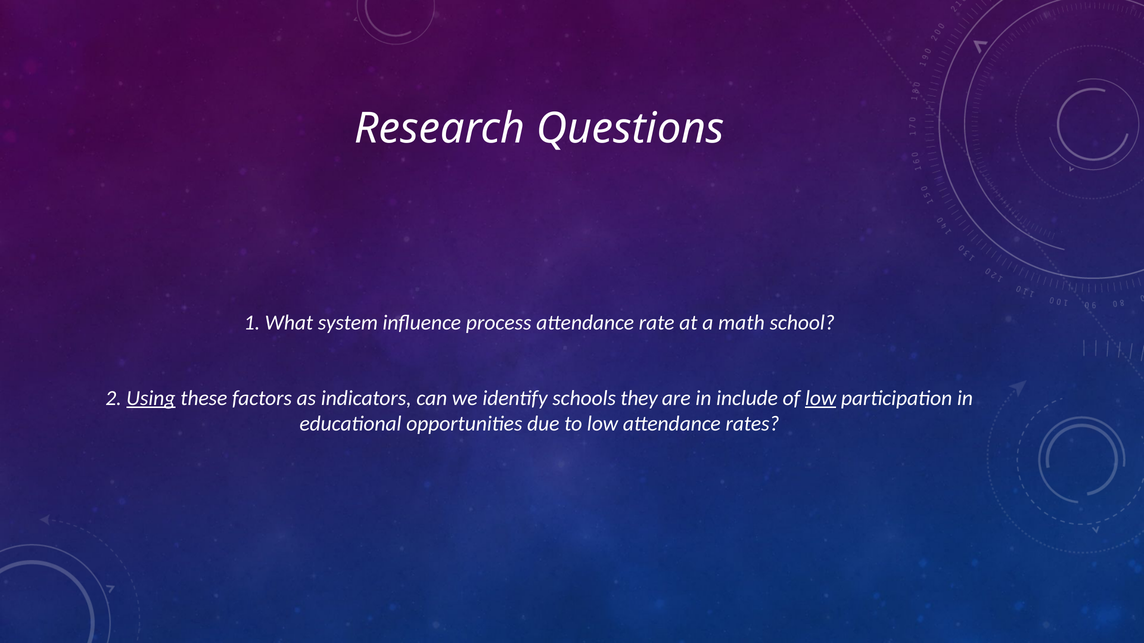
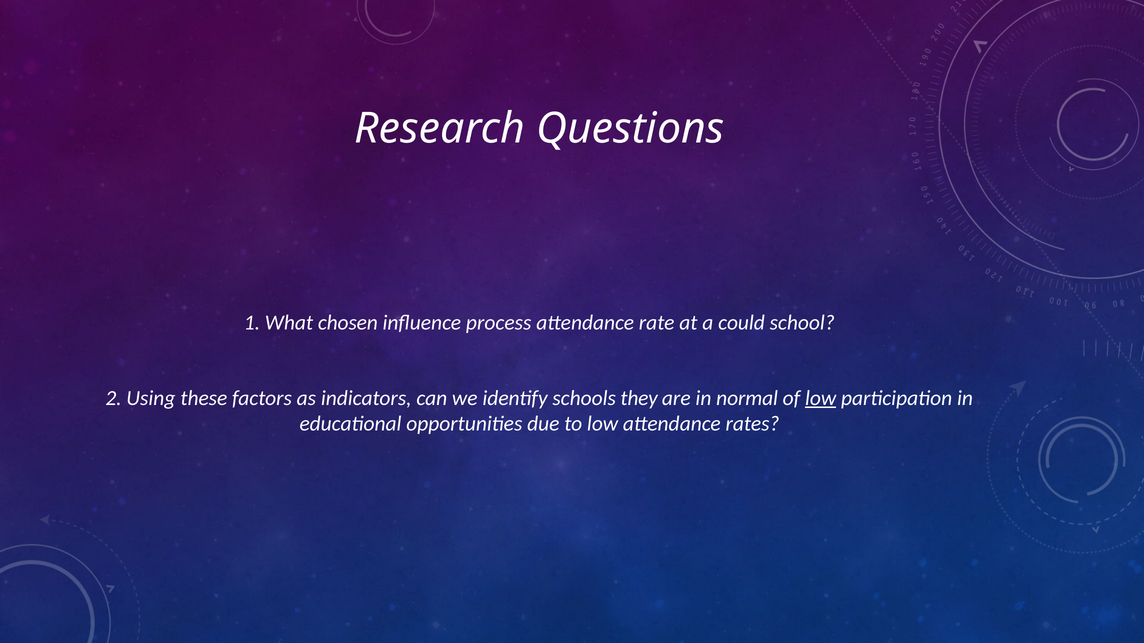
system: system -> chosen (348, 323)
math: math -> could (742, 323)
Using underline: present -> none (151, 398)
include: include -> normal (747, 398)
